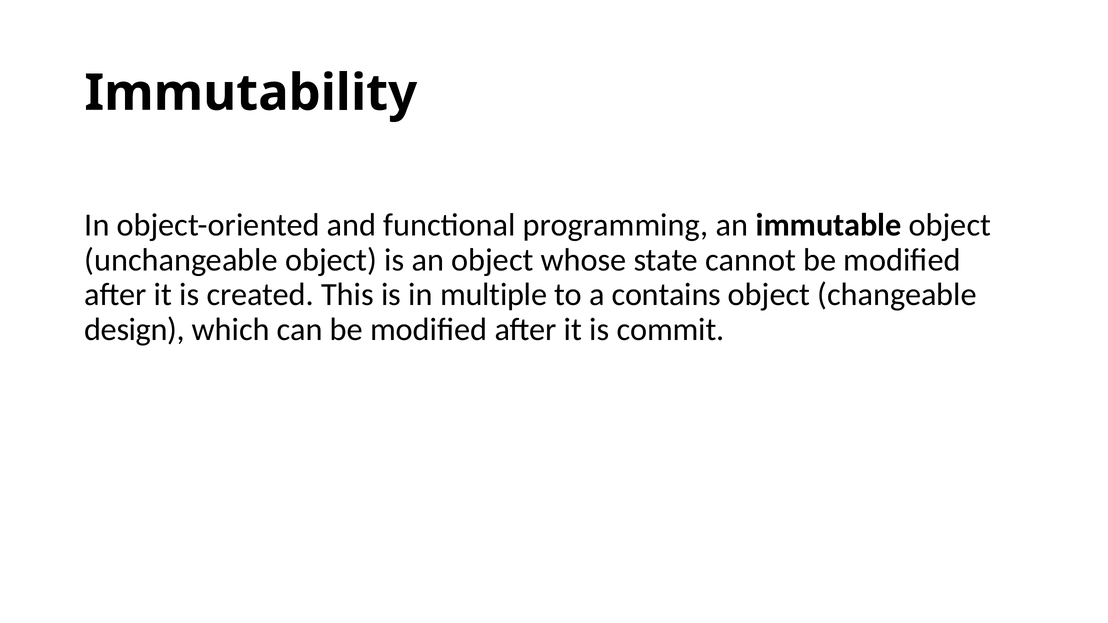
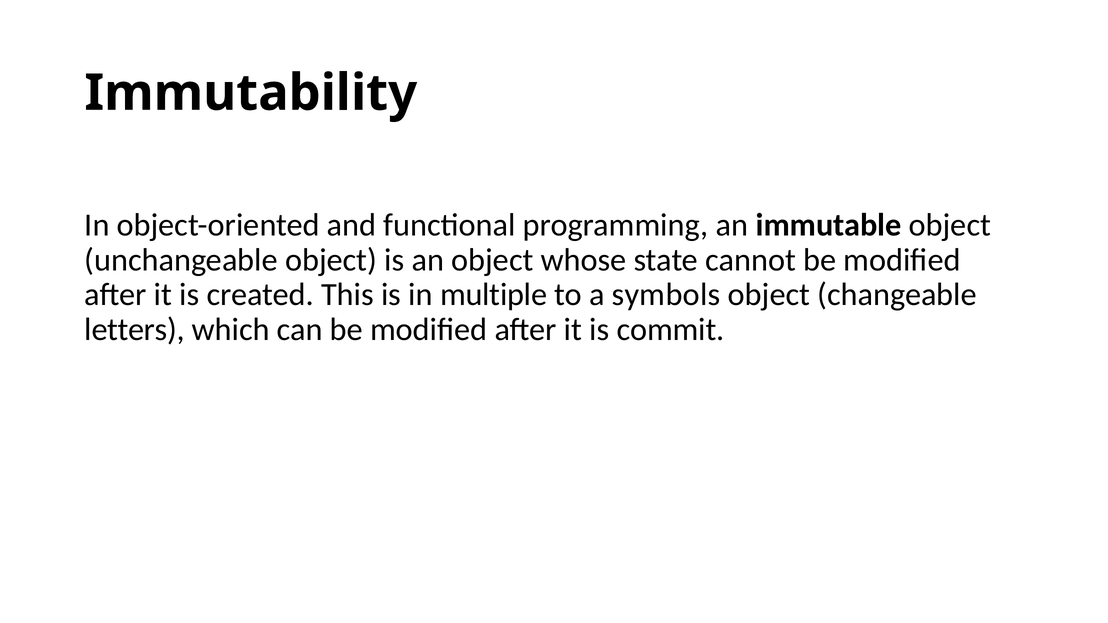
contains: contains -> symbols (666, 295)
design: design -> letters (135, 330)
